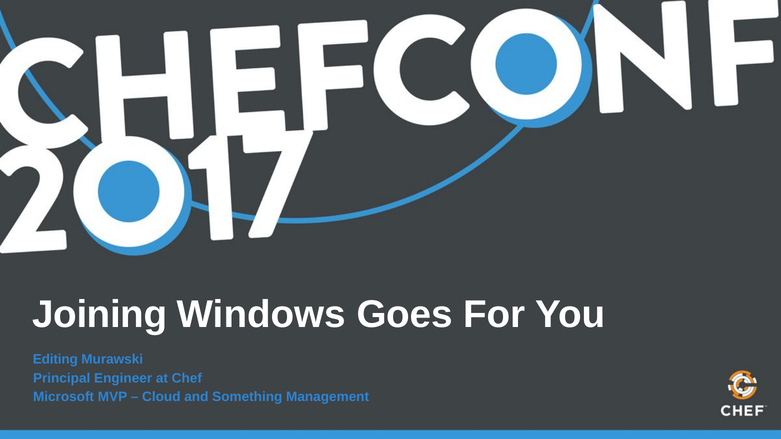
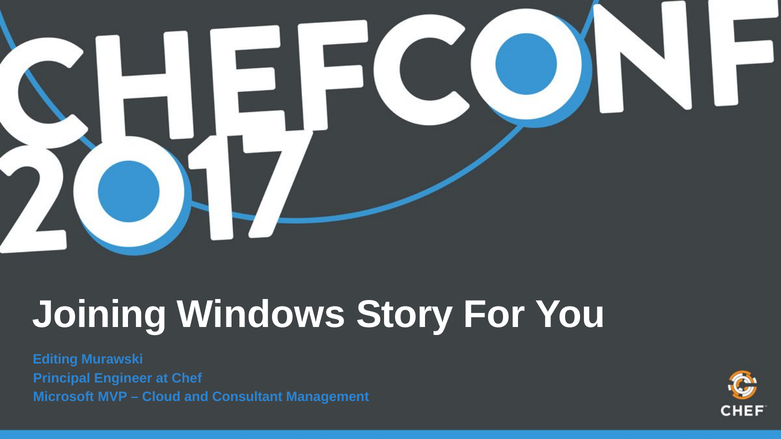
Goes: Goes -> Story (405, 315)
Something: Something -> Consultant (247, 397)
